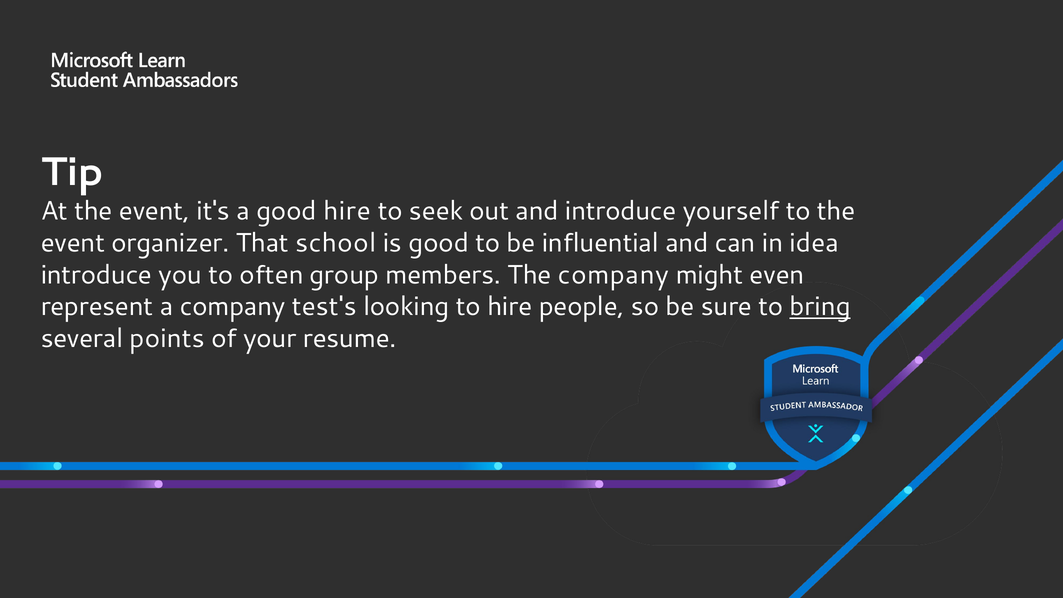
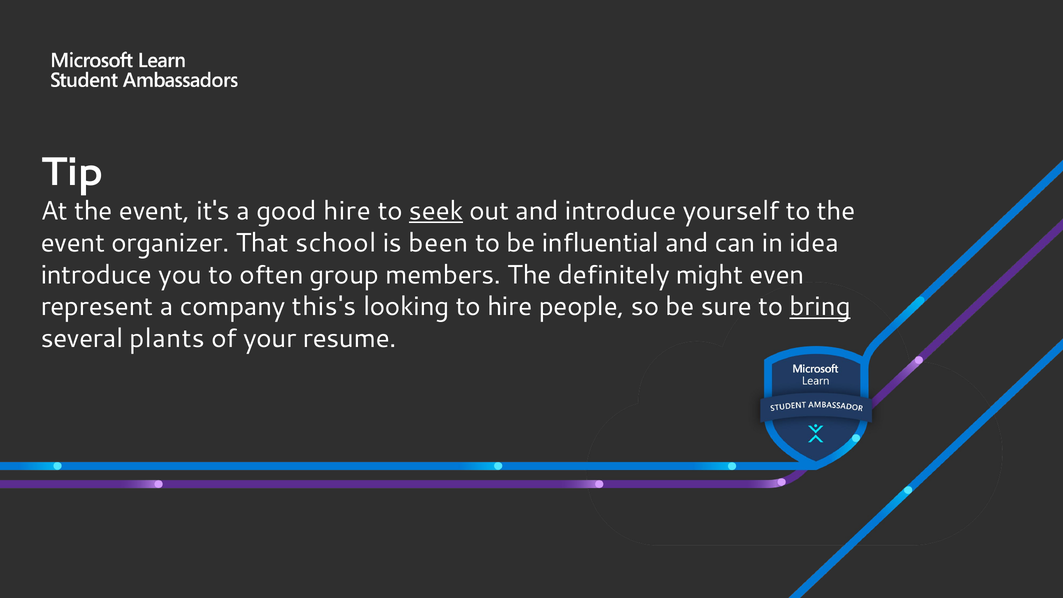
seek underline: none -> present (436, 211)
is good: good -> been (438, 243)
The company: company -> definitely (614, 275)
test's: test's -> this's (324, 307)
points: points -> plants (167, 338)
